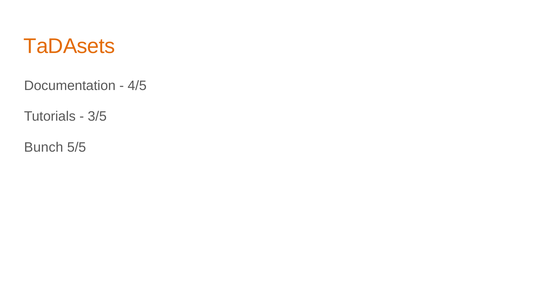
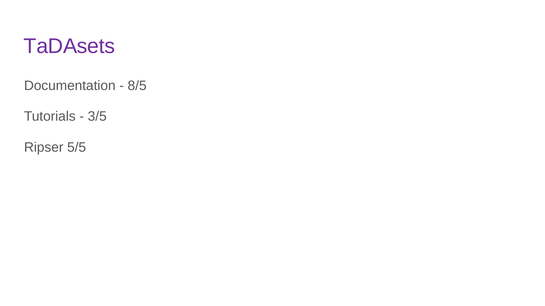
TaDAsets colour: orange -> purple (69, 46)
4/5: 4/5 -> 8/5 (137, 86)
Bunch: Bunch -> Ripser (44, 148)
